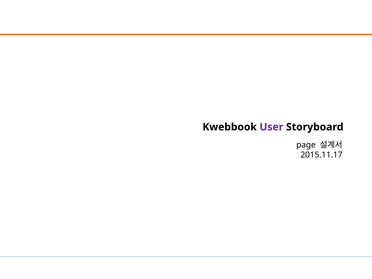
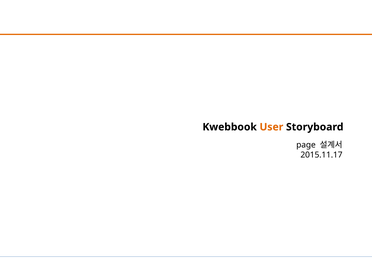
User colour: purple -> orange (271, 127)
